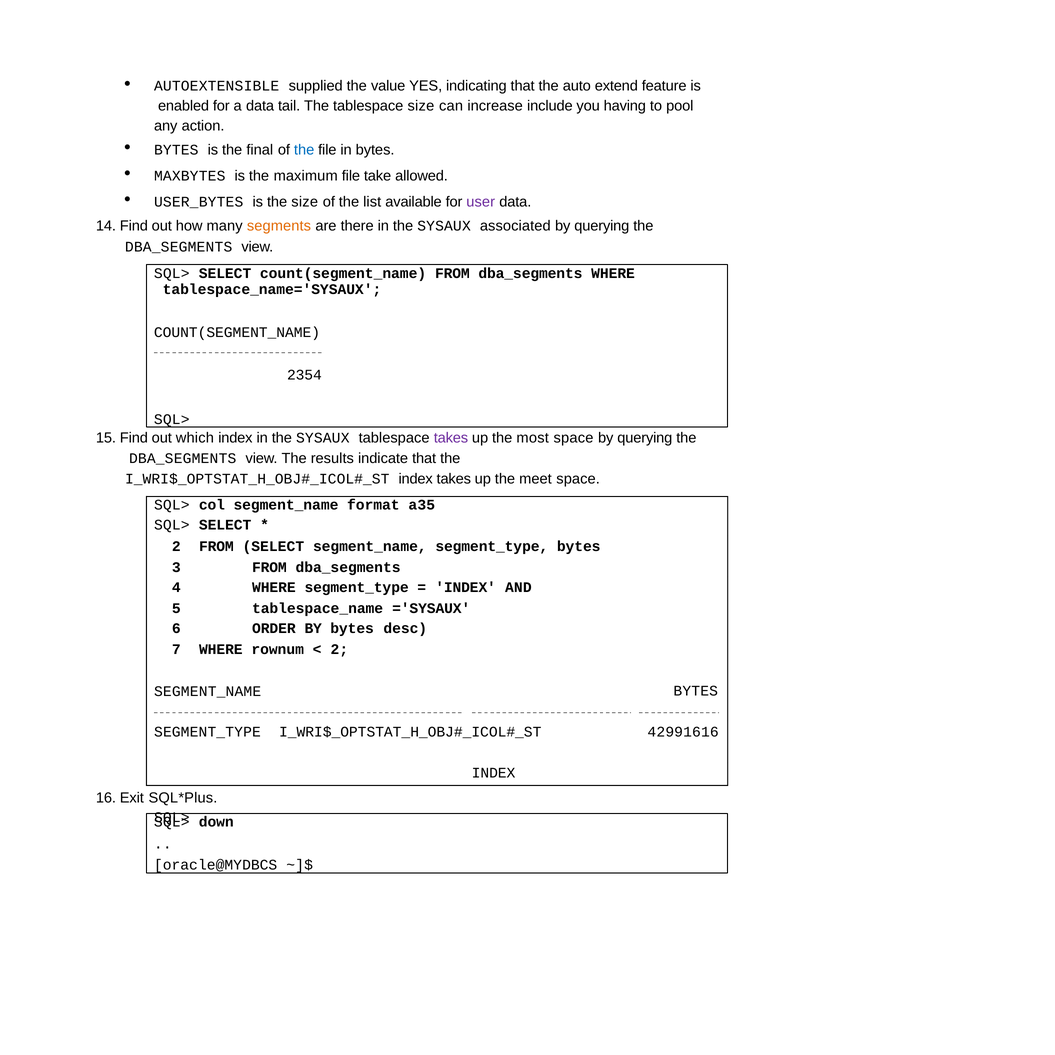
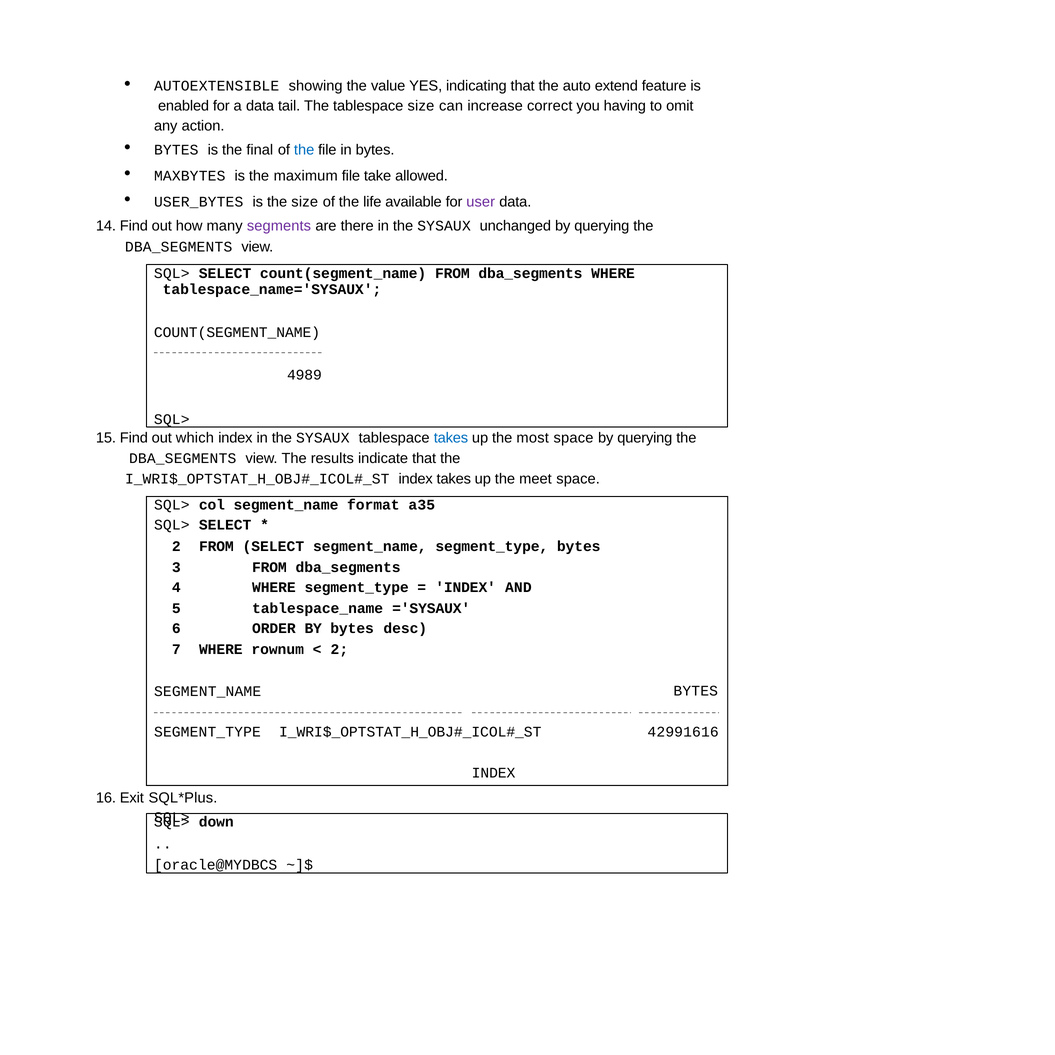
supplied: supplied -> showing (316, 86)
include: include -> correct (550, 106)
pool: pool -> omit (680, 106)
list: list -> life (372, 202)
segments colour: orange -> purple (279, 226)
associated: associated -> unchanged (515, 226)
2354: 2354 -> 4989 (304, 375)
takes colour: purple -> blue (451, 438)
